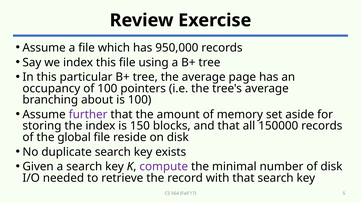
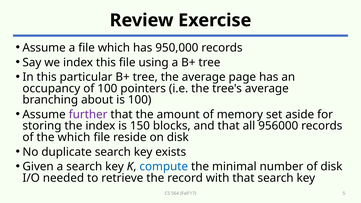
150000: 150000 -> 956000 (278, 126)
the global: global -> which (74, 137)
compute colour: purple -> blue (164, 167)
